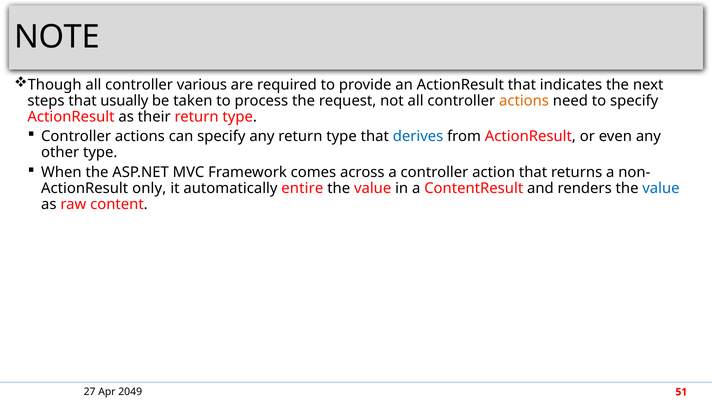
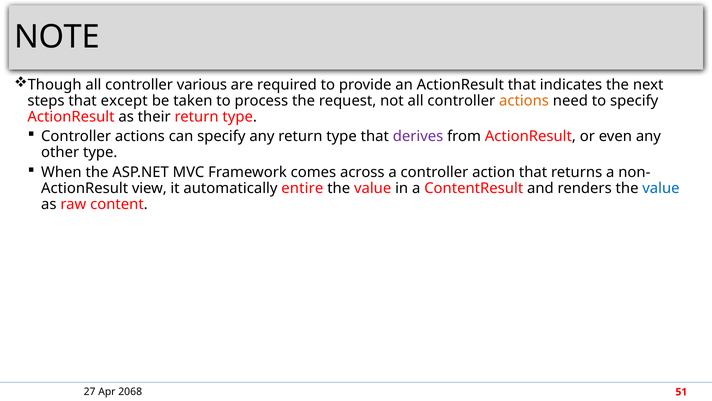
usually: usually -> except (124, 101)
derives colour: blue -> purple (418, 136)
only: only -> view (149, 188)
2049: 2049 -> 2068 (130, 391)
